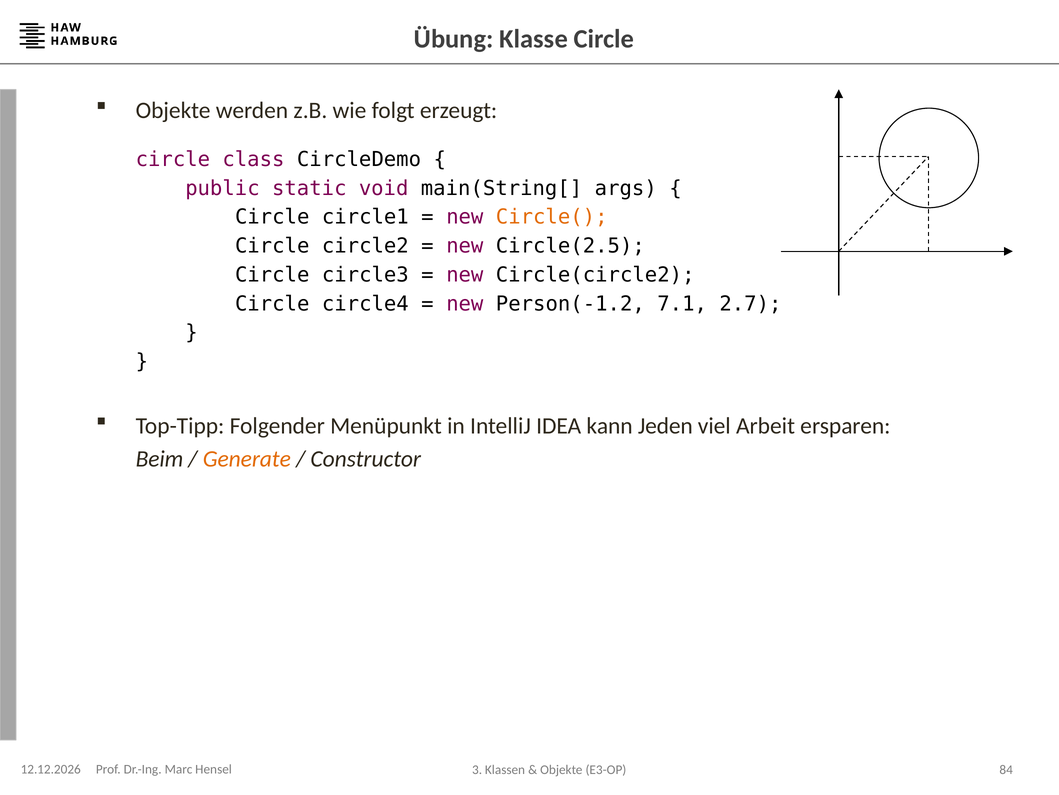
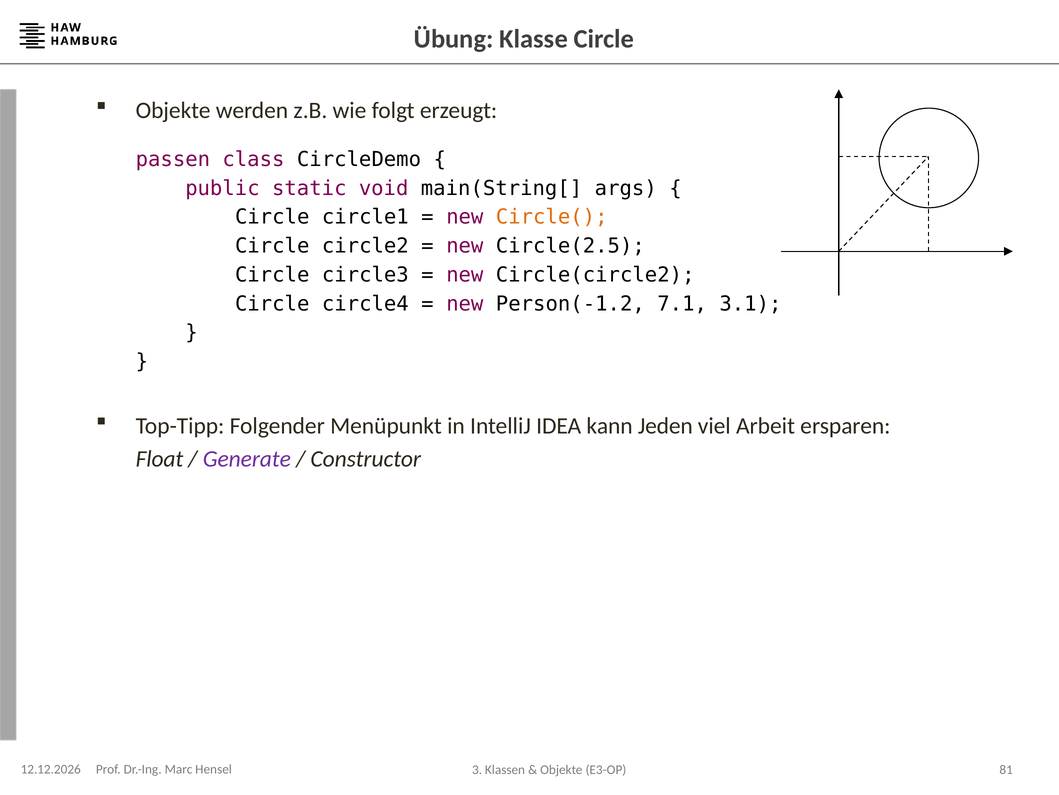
circle: circle -> passen (173, 159)
2.7: 2.7 -> 3.1 (750, 304)
Beim: Beim -> Float (159, 458)
Generate colour: orange -> purple (247, 458)
84: 84 -> 81 (1006, 769)
